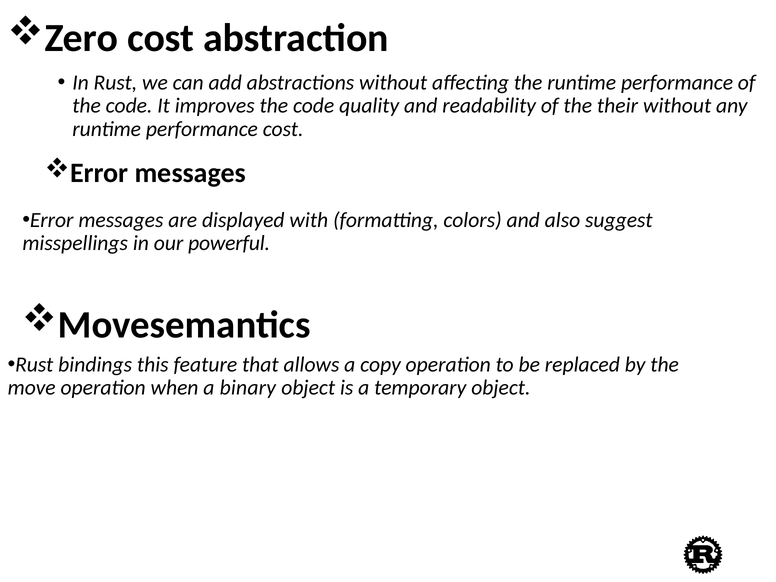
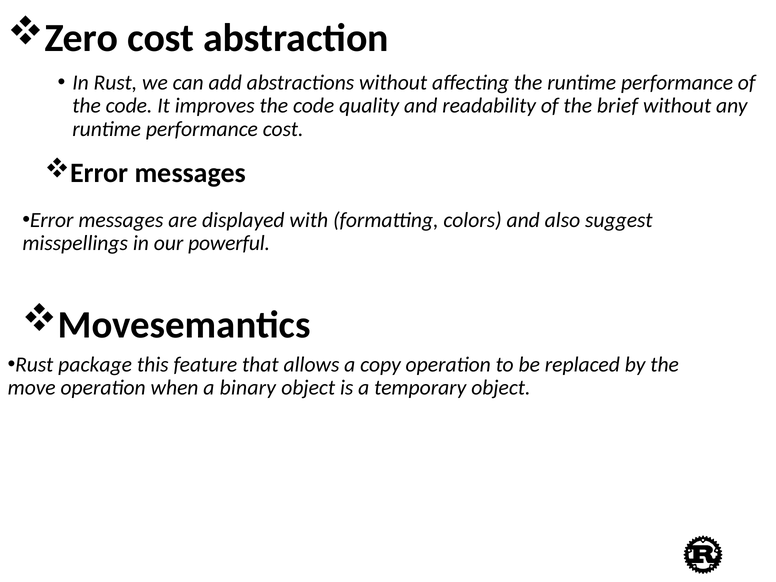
their: their -> brief (617, 106)
bindings: bindings -> package (95, 365)
